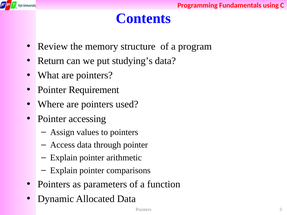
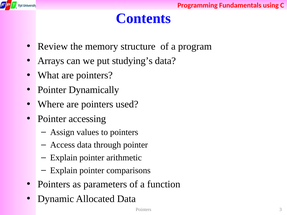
Return: Return -> Arrays (51, 61)
Requirement: Requirement -> Dynamically (94, 90)
